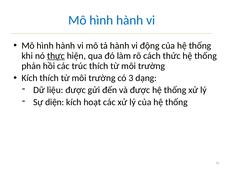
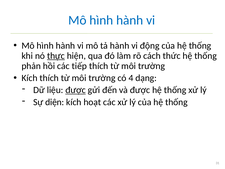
trúc: trúc -> tiếp (79, 66)
3: 3 -> 4 (131, 78)
được underline: none -> present (76, 90)
